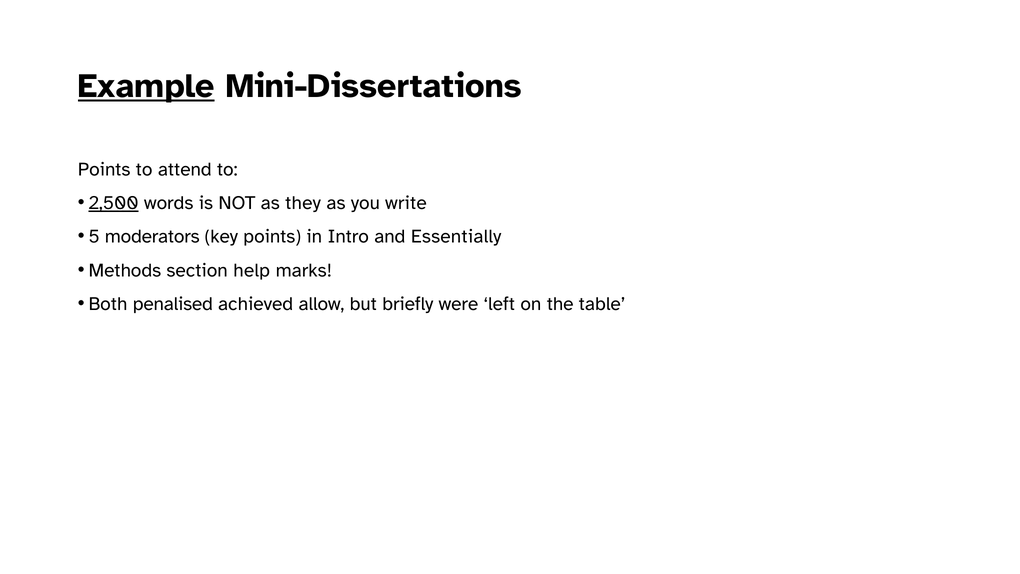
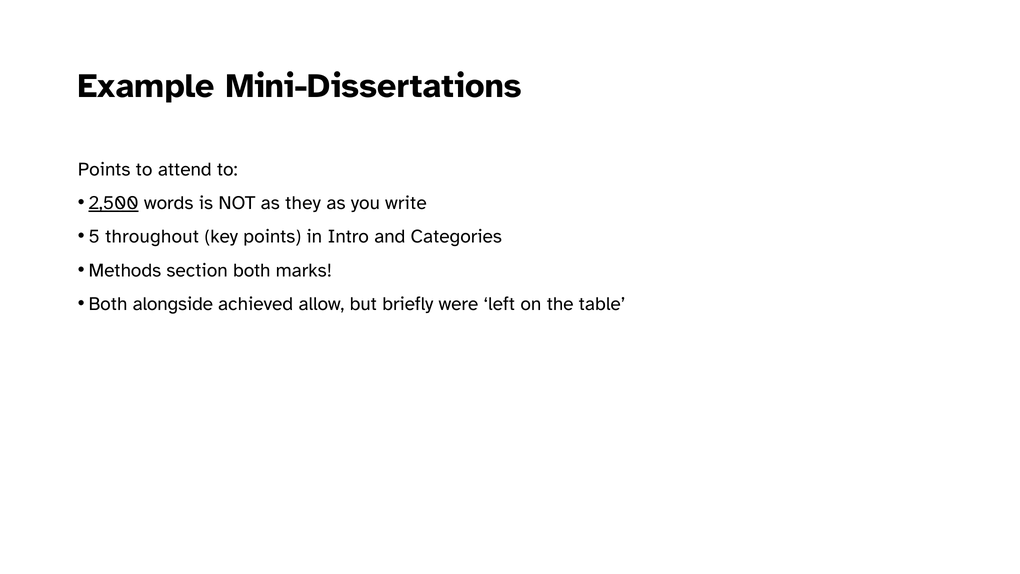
Example underline: present -> none (146, 86)
moderators: moderators -> throughout (152, 237)
Essentially: Essentially -> Categories (456, 237)
section help: help -> both (252, 270)
penalised: penalised -> alongside (173, 304)
